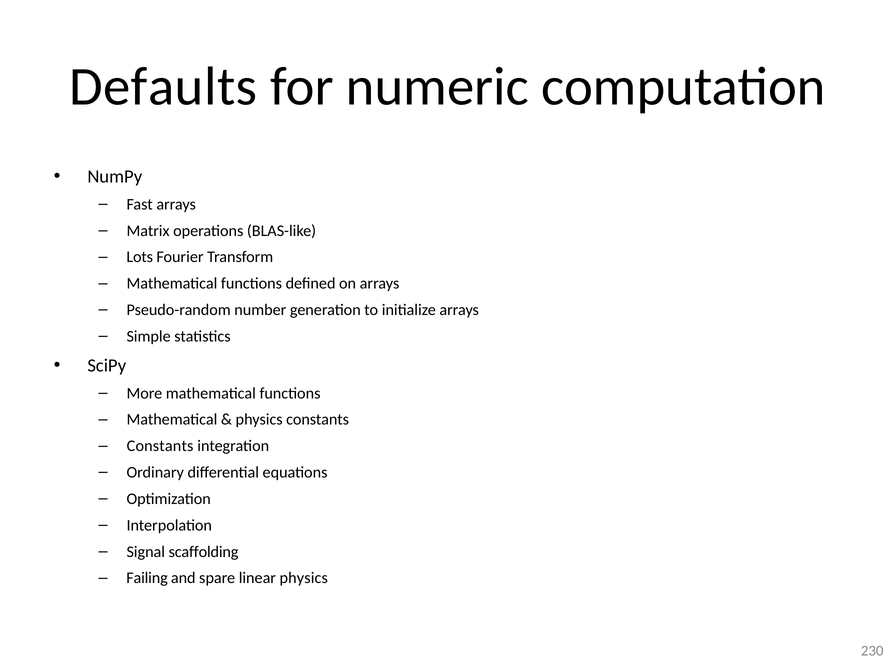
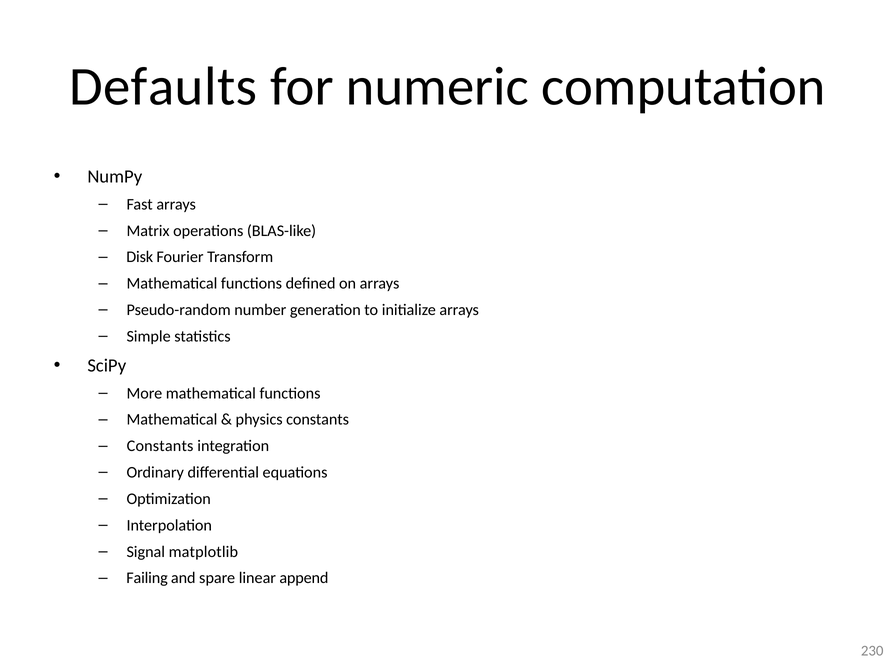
Lots: Lots -> Disk (140, 257)
scaffolding: scaffolding -> matplotlib (203, 552)
linear physics: physics -> append (304, 578)
